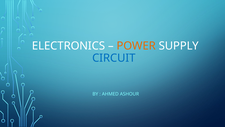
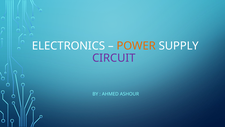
CIRCUIT colour: blue -> purple (114, 58)
